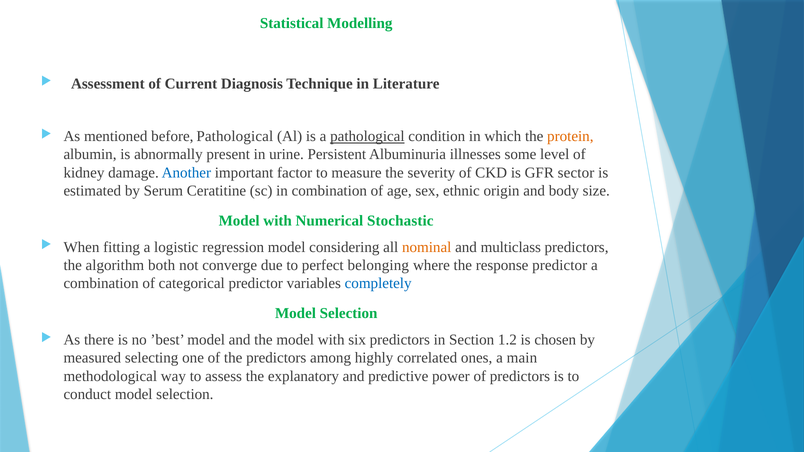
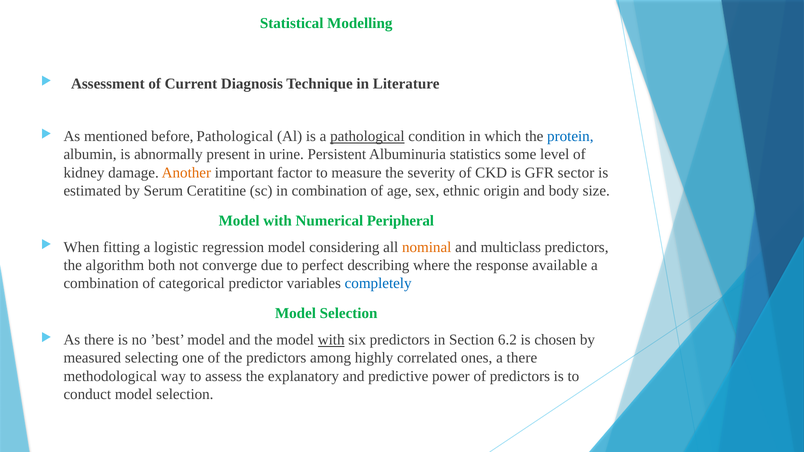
protein colour: orange -> blue (570, 137)
illnesses: illnesses -> statistics (475, 155)
Another colour: blue -> orange (186, 173)
Stochastic: Stochastic -> Peripheral (400, 221)
belonging: belonging -> describing (378, 265)
response predictor: predictor -> available (560, 265)
with underline: none -> present (331, 340)
1.2: 1.2 -> 6.2 (507, 340)
a main: main -> there (522, 358)
